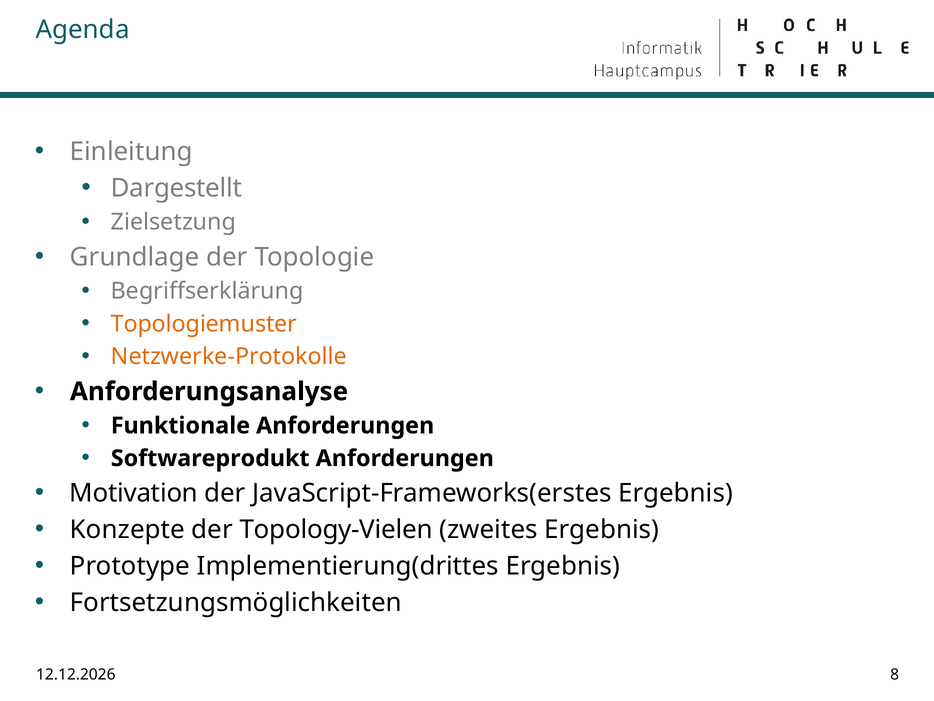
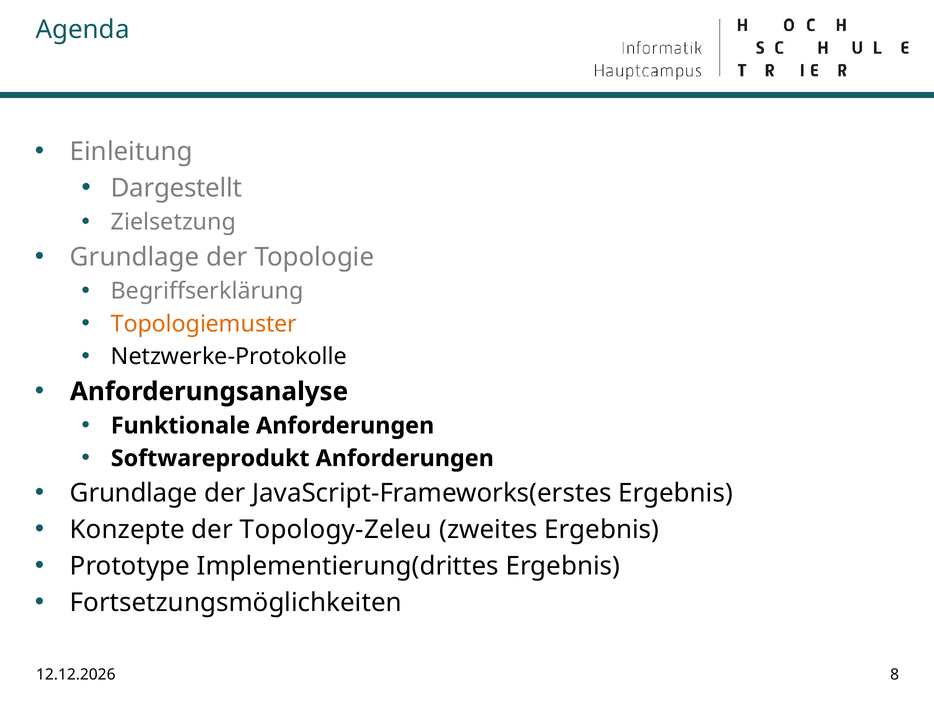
Netzwerke-Protokolle colour: orange -> black (229, 356)
Motivation: Motivation -> Grundlage (134, 493)
Topology-Vielen: Topology-Vielen -> Topology-Zeleu (336, 529)
